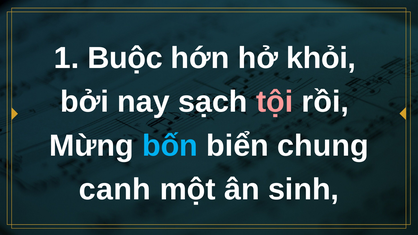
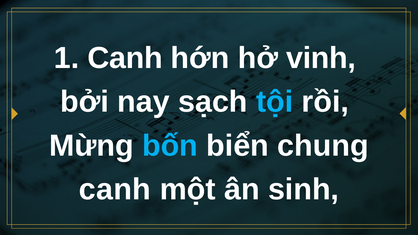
1 Buộc: Buộc -> Canh (125, 58)
khỏi: khỏi -> vinh (321, 58)
tội colour: pink -> light blue (275, 102)
